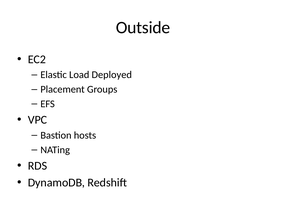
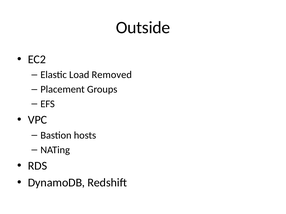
Deployed: Deployed -> Removed (112, 75)
